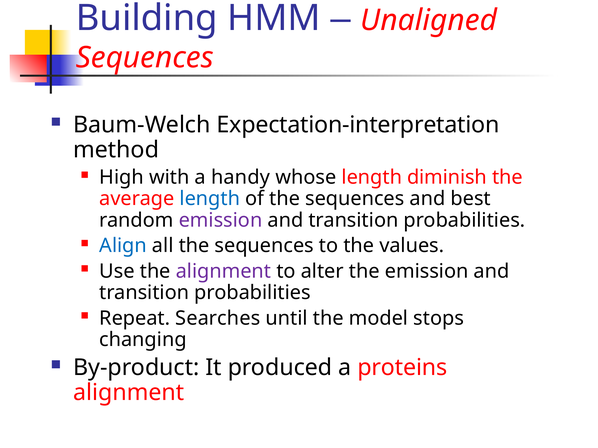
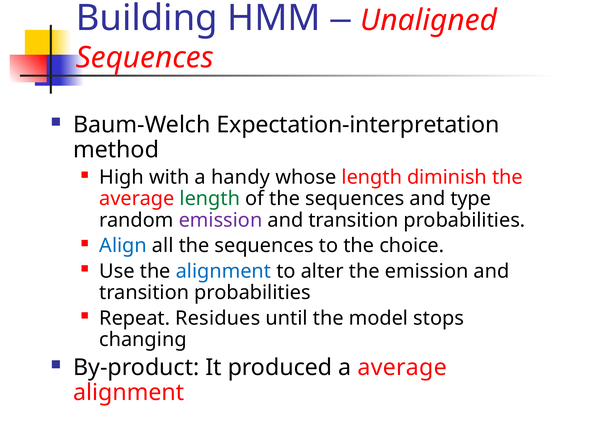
length colour: blue -> green (210, 199)
best: best -> type (471, 199)
values: values -> choice (412, 246)
alignment colour: purple -> blue (223, 271)
Searches: Searches -> Residues (218, 318)
a proteins: proteins -> average (402, 368)
